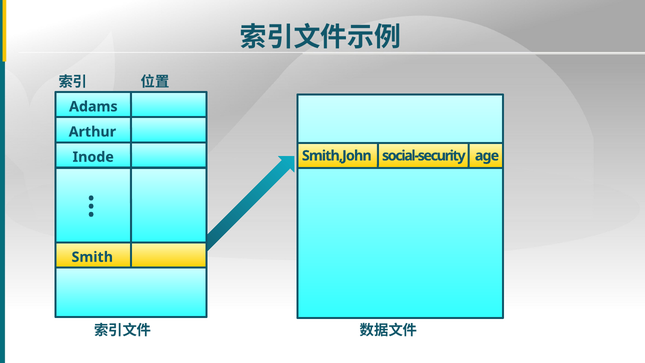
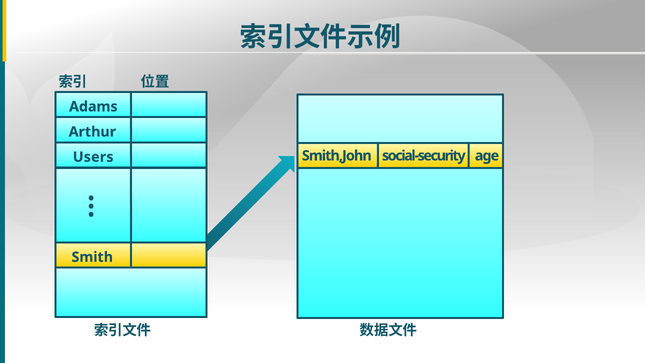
Inode: Inode -> Users (93, 157)
